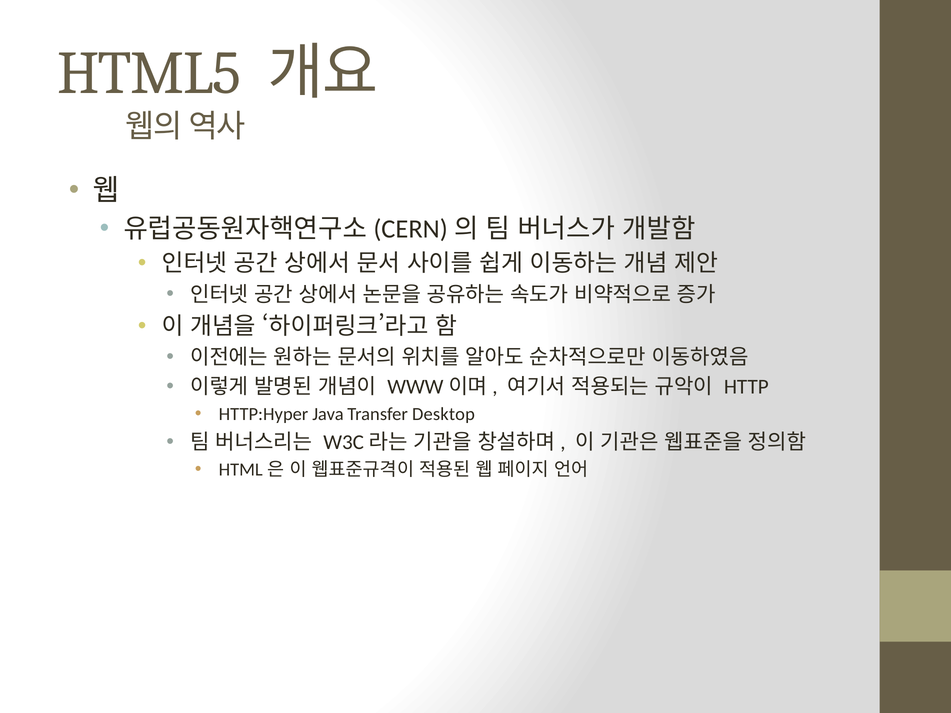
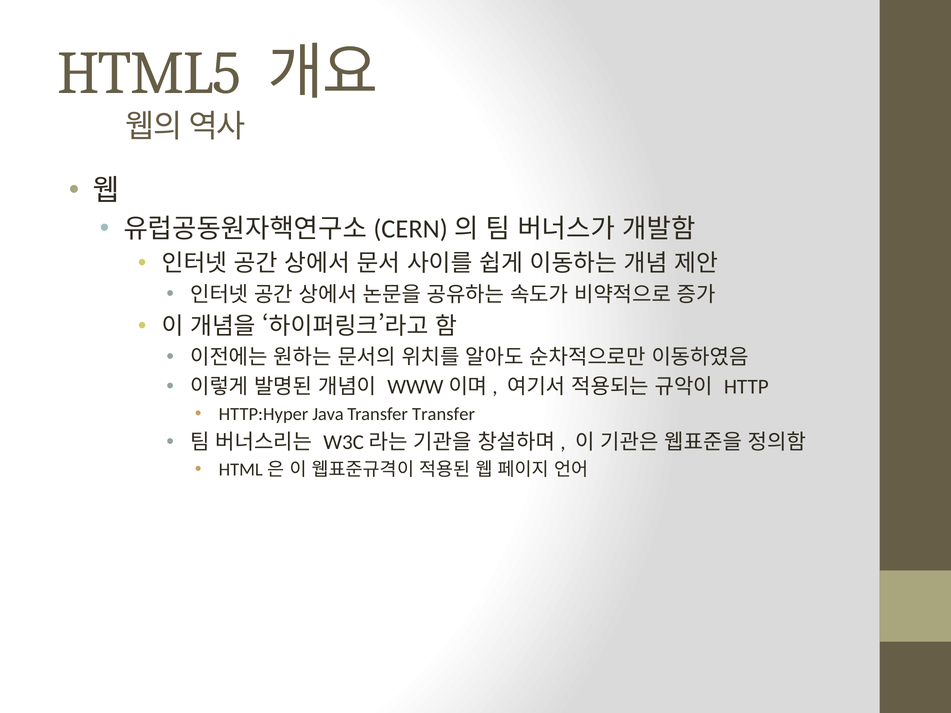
Transfer Desktop: Desktop -> Transfer (444, 414)
